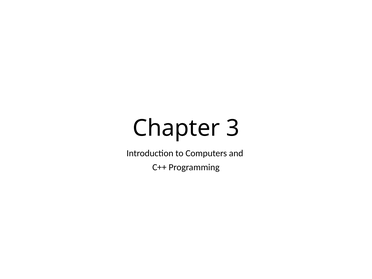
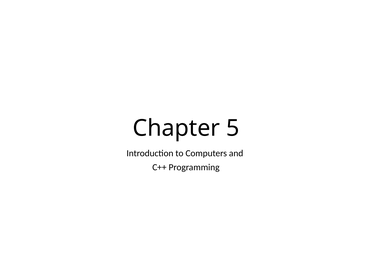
3: 3 -> 5 (233, 128)
